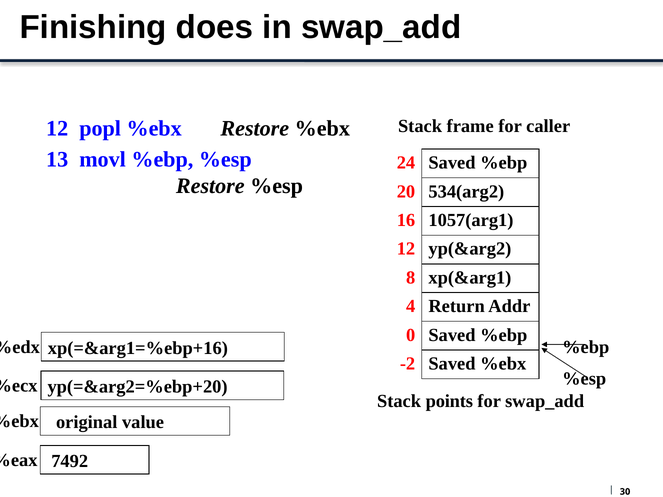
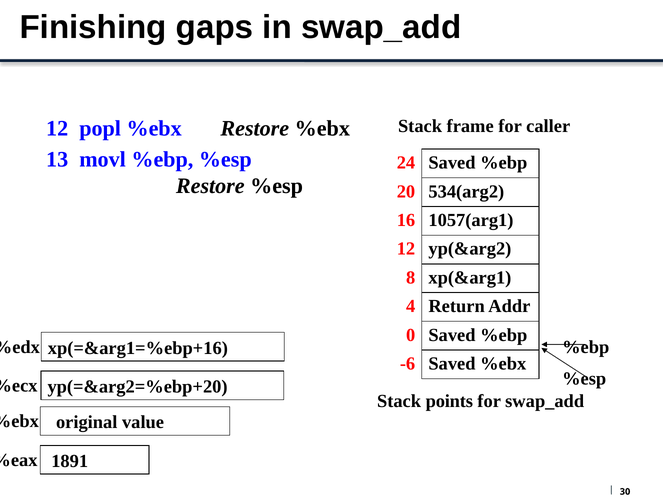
does: does -> gaps (215, 27)
-2: -2 -> -6 (408, 364)
7492: 7492 -> 1891 (70, 461)
